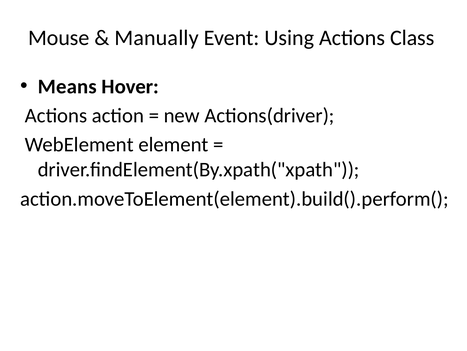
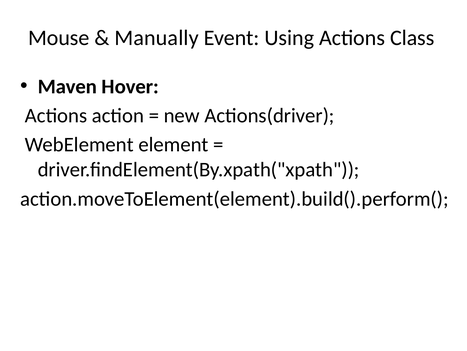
Means: Means -> Maven (67, 86)
